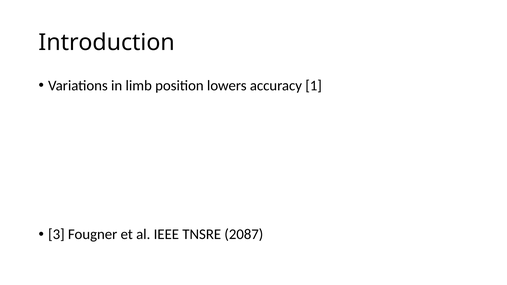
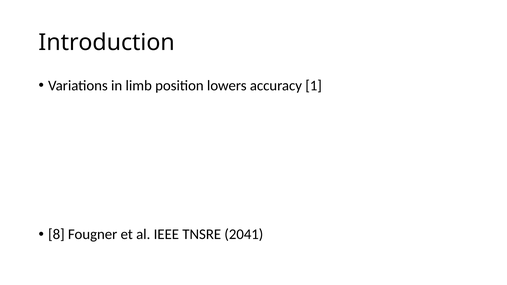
3: 3 -> 8 (56, 235)
2087: 2087 -> 2041 (244, 235)
